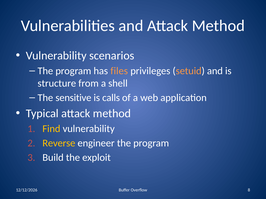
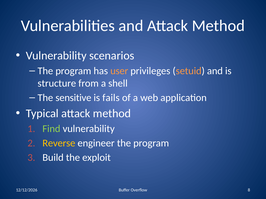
files: files -> user (119, 71)
calls: calls -> fails (111, 98)
Find colour: yellow -> light green (51, 129)
